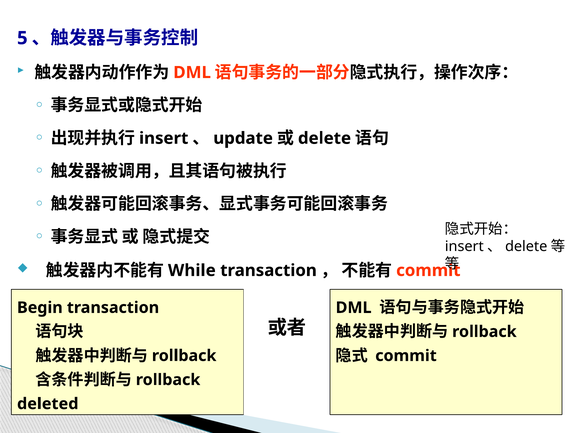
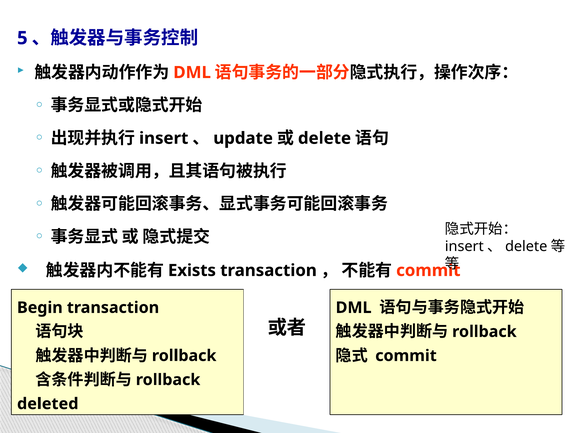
While: While -> Exists (192, 271)
